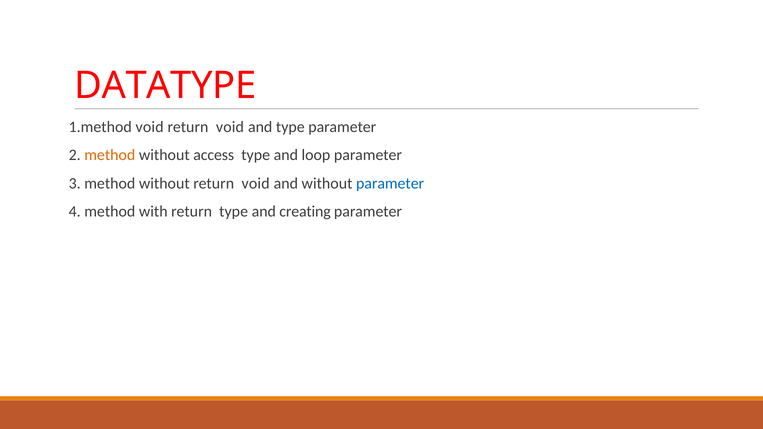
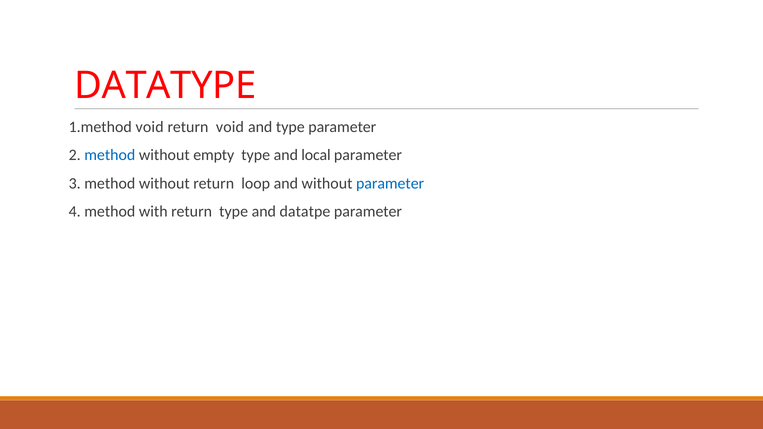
method colour: orange -> blue (110, 155)
access: access -> empty (214, 155)
loop: loop -> local (316, 155)
without return void: void -> loop (256, 183)
creating: creating -> datatpe (305, 212)
